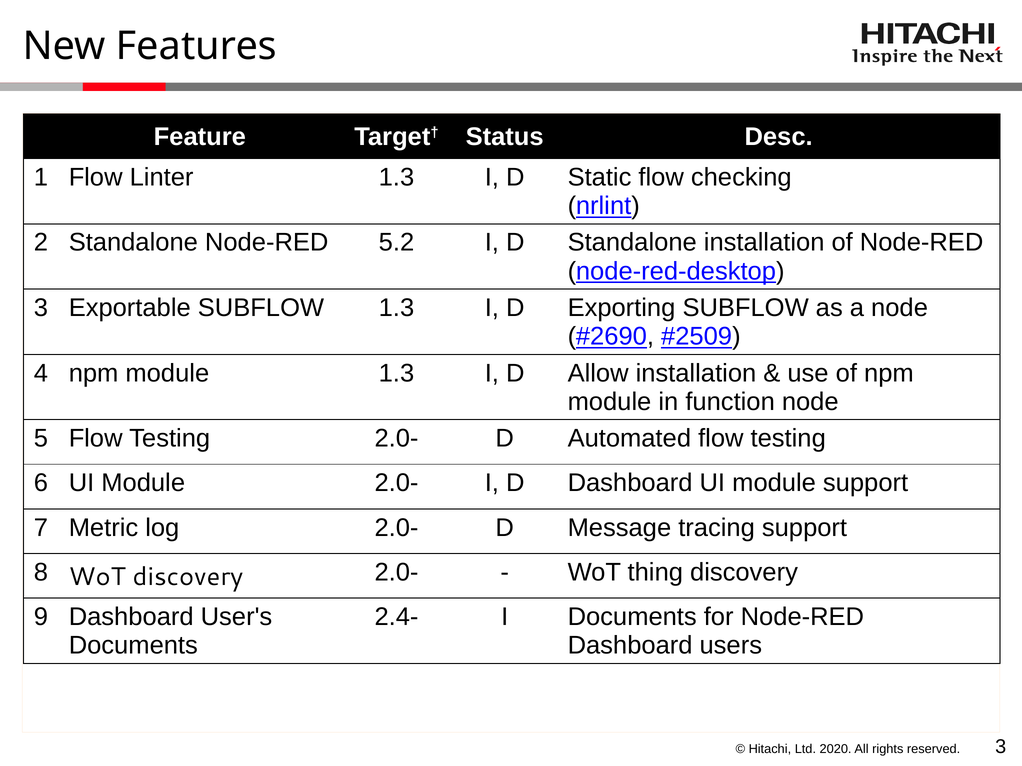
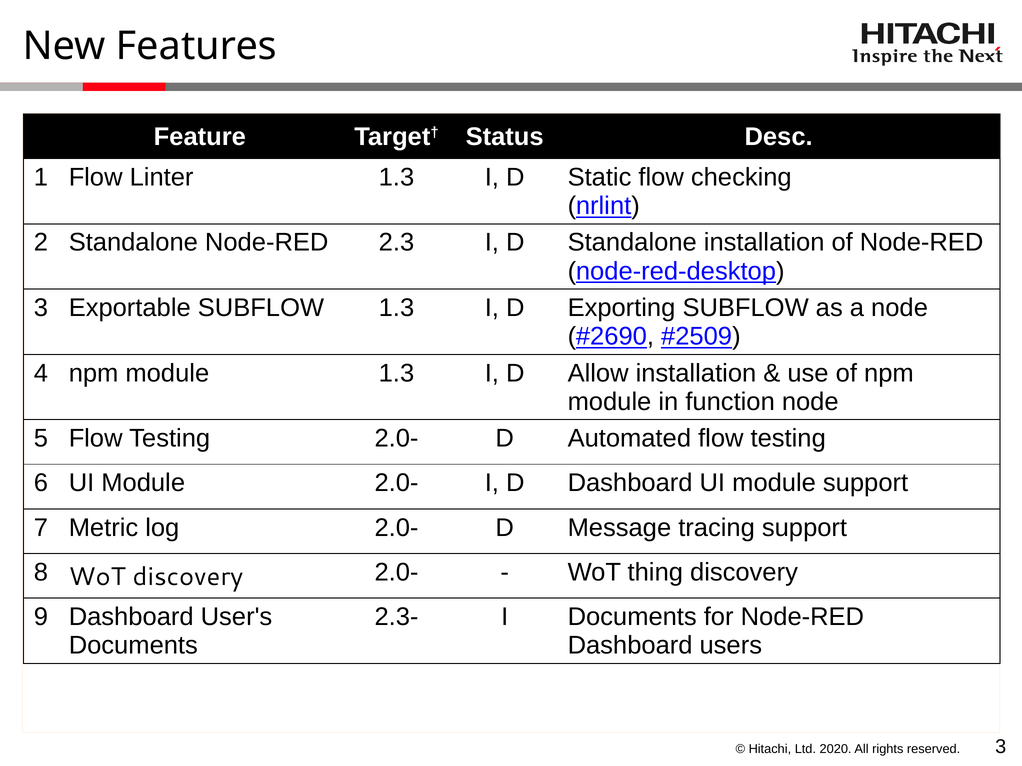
5.2: 5.2 -> 2.3 (396, 243)
2.4-: 2.4- -> 2.3- (396, 617)
